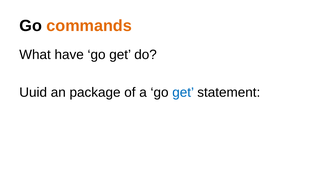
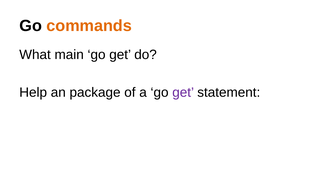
have: have -> main (69, 55)
Uuid: Uuid -> Help (33, 93)
get colour: blue -> purple (183, 93)
